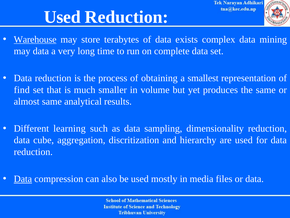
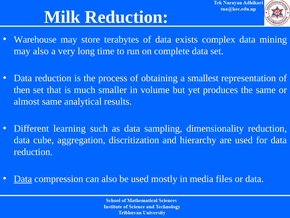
Used: Used -> Milk (62, 17)
Warehouse underline: present -> none (35, 39)
may data: data -> also (41, 51)
find: find -> then (22, 90)
